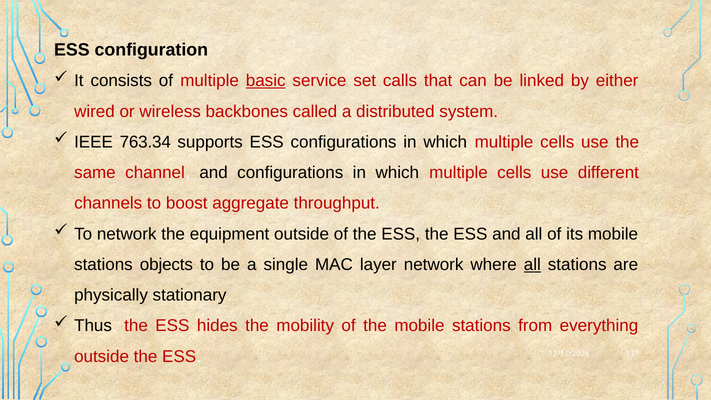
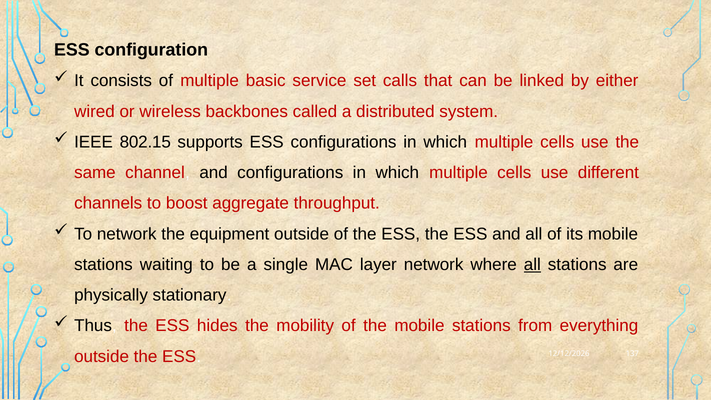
basic underline: present -> none (266, 81)
763.34: 763.34 -> 802.15 (145, 142)
objects: objects -> waiting (166, 265)
